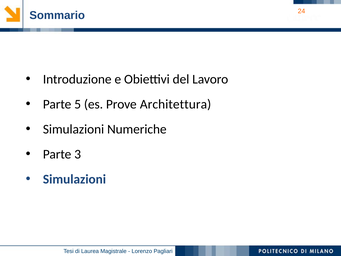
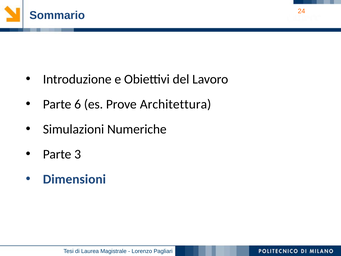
5: 5 -> 6 (78, 104)
Simulazioni: Simulazioni -> Dimensioni (74, 179)
